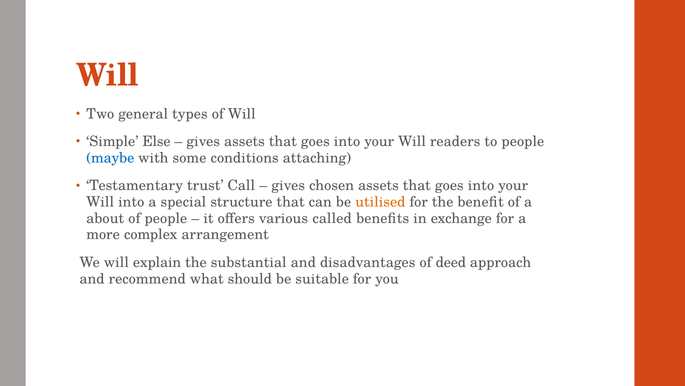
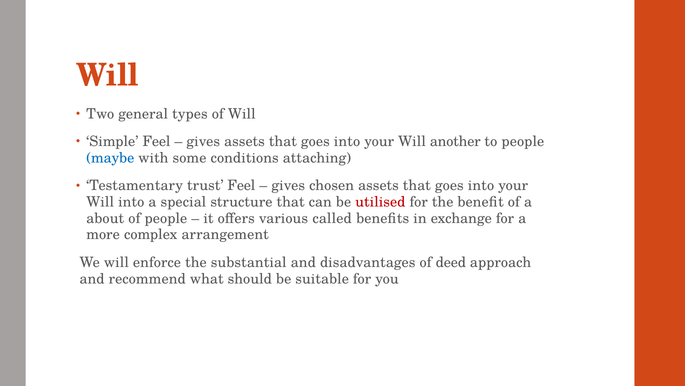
Simple Else: Else -> Feel (156, 141)
readers: readers -> another (455, 141)
trust Call: Call -> Feel (241, 185)
utilised colour: orange -> red (380, 202)
explain: explain -> enforce (157, 262)
